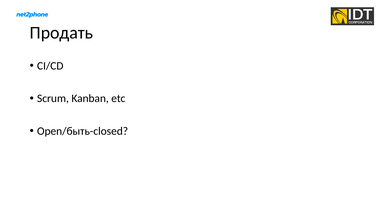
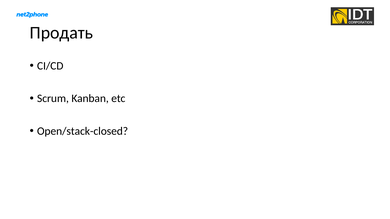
Open/быть-closed: Open/быть-closed -> Open/stack-closed (83, 131)
